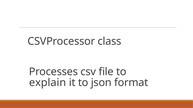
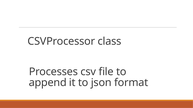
explain: explain -> append (48, 83)
